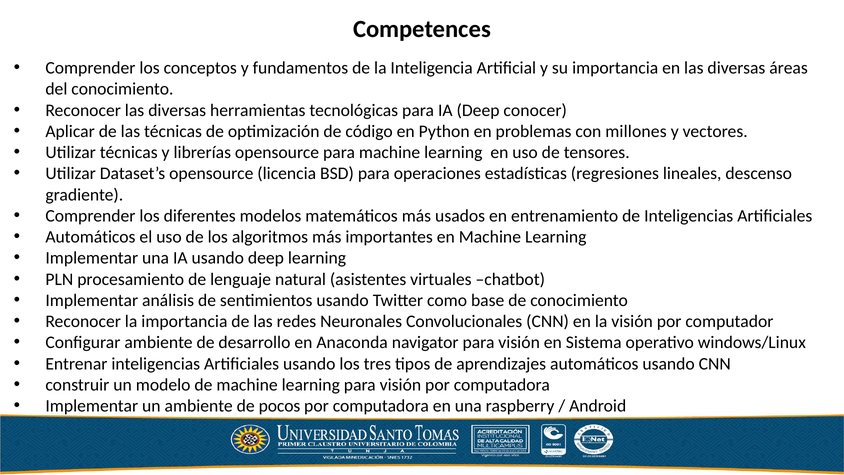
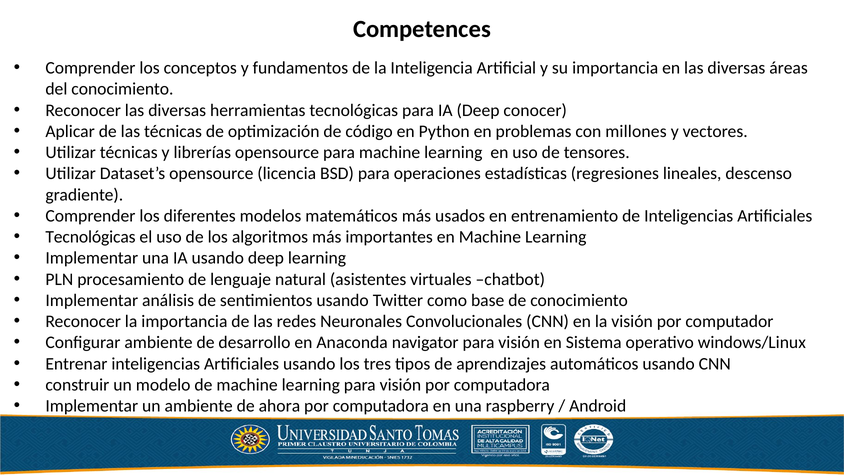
Automáticos: Automáticos -> Tecnológicas (90, 237)
pocos: pocos -> ahora (279, 406)
